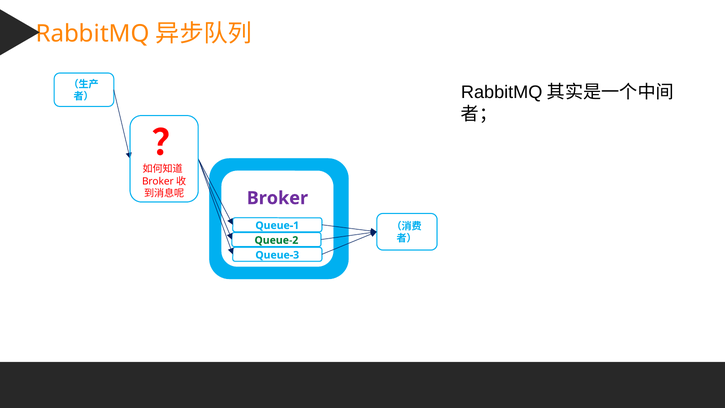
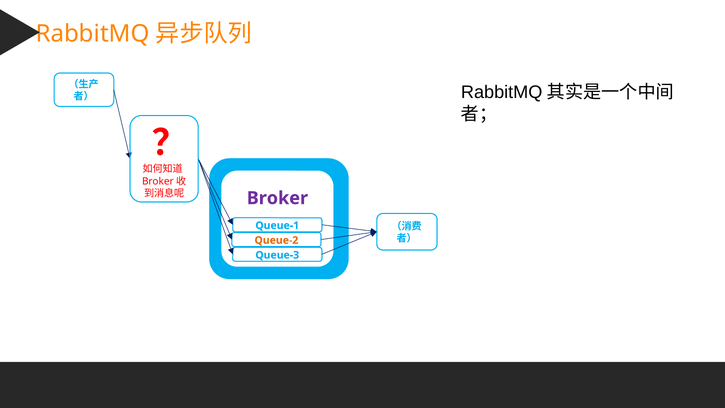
Queue-2 colour: green -> orange (276, 240)
